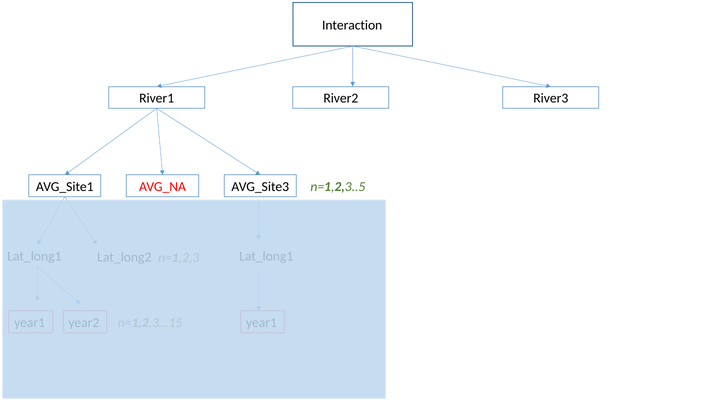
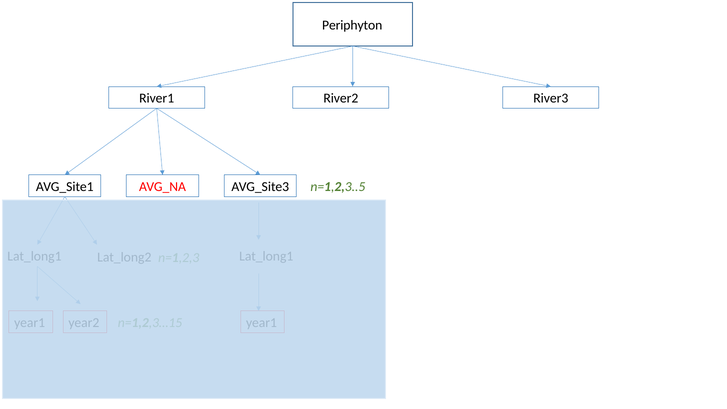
Interaction: Interaction -> Periphyton (352, 25)
